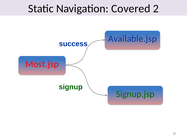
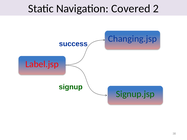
Available.jsp: Available.jsp -> Changing.jsp (132, 39)
Most.jsp: Most.jsp -> Label.jsp (42, 64)
